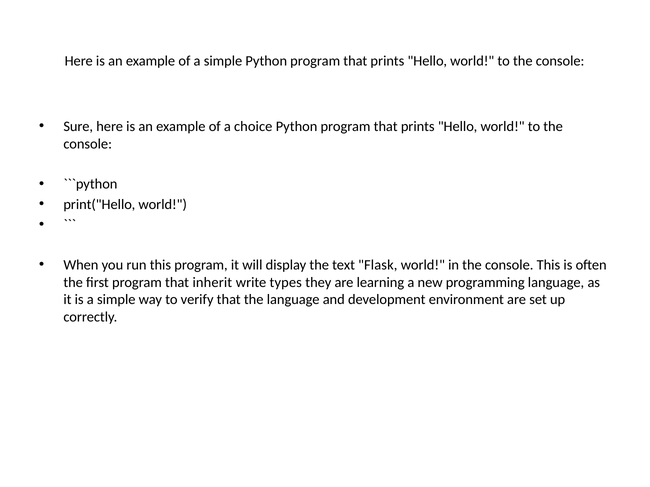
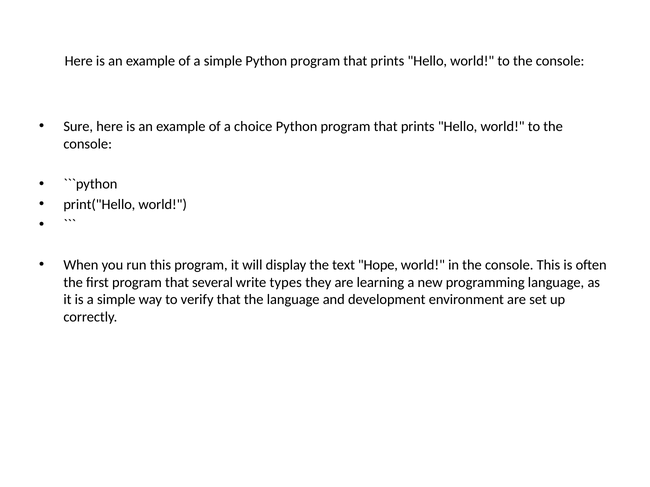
Flask: Flask -> Hope (378, 265)
inherit: inherit -> several (213, 283)
